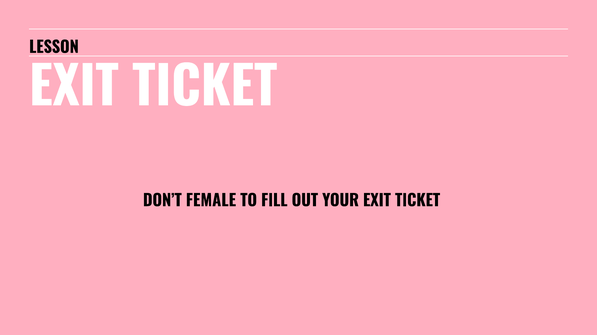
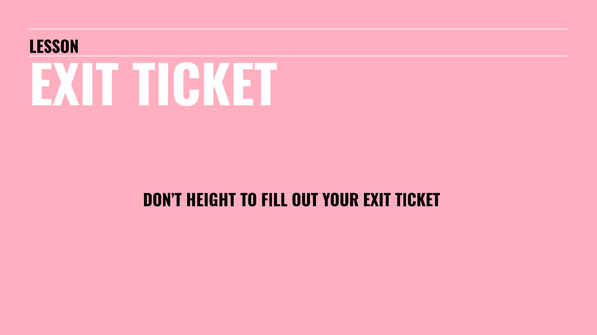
FEMALE: FEMALE -> HEIGHT (211, 201)
